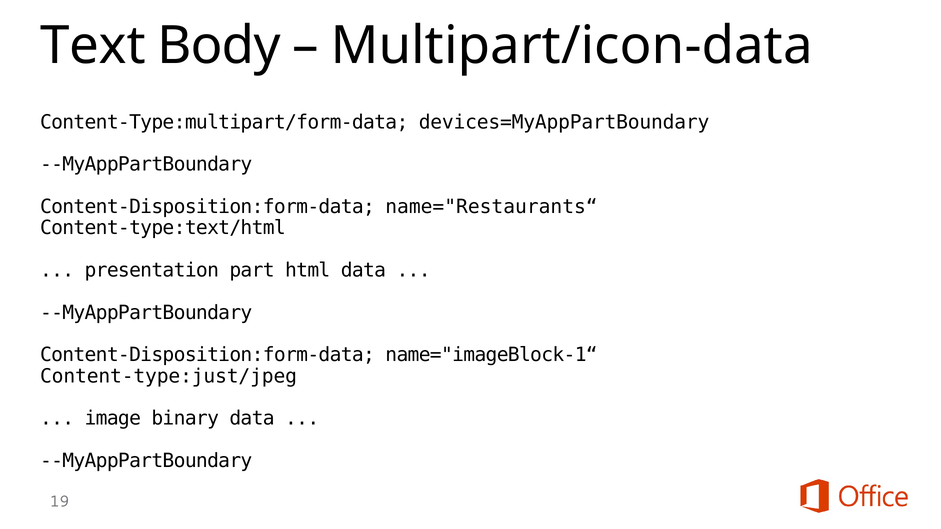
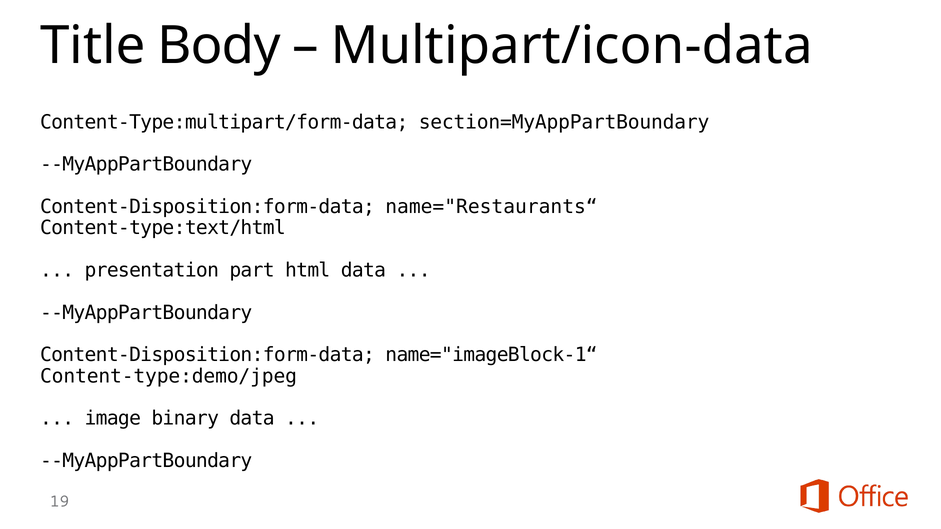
Text: Text -> Title (93, 46)
devices=MyAppPartBoundary: devices=MyAppPartBoundary -> section=MyAppPartBoundary (564, 122)
Content-type:just/jpeg: Content-type:just/jpeg -> Content-type:demo/jpeg (169, 376)
